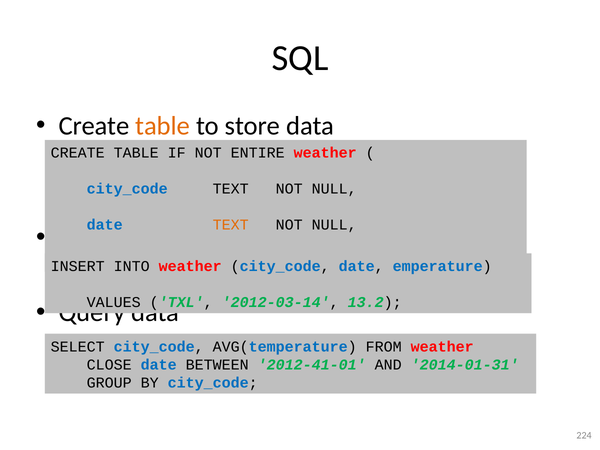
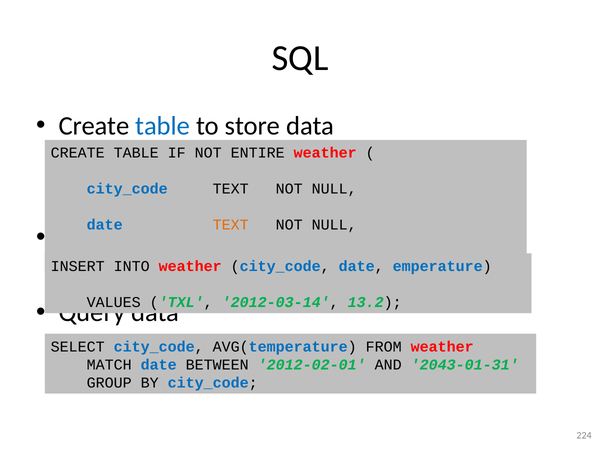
table colour: orange -> blue (163, 126)
CLOSE: CLOSE -> MATCH (109, 365)
2012-41-01: 2012-41-01 -> 2012-02-01 (312, 365)
2014-01-31: 2014-01-31 -> 2043-01-31 (465, 365)
